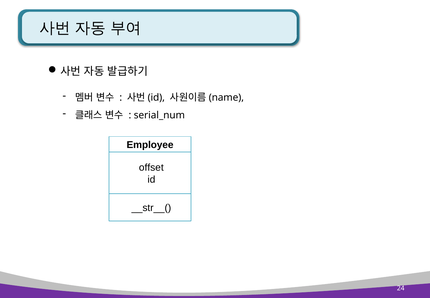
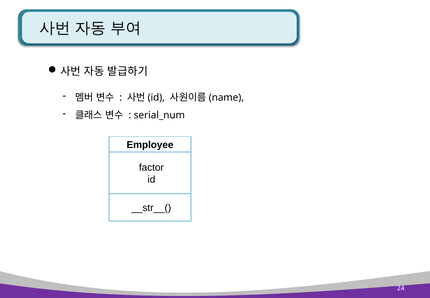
offset: offset -> factor (151, 167)
